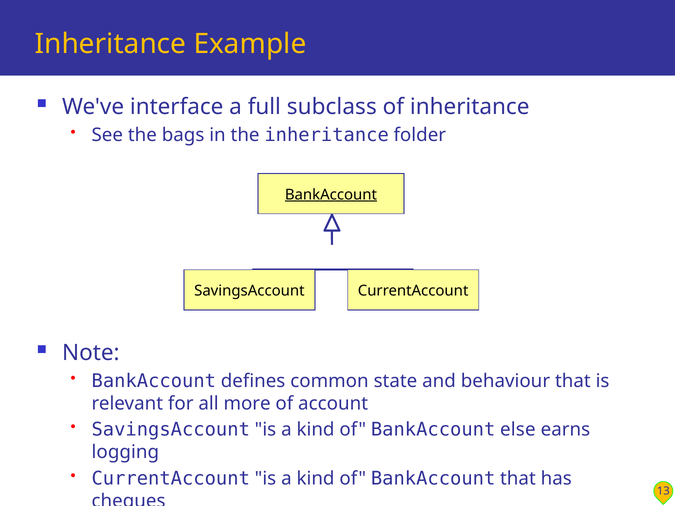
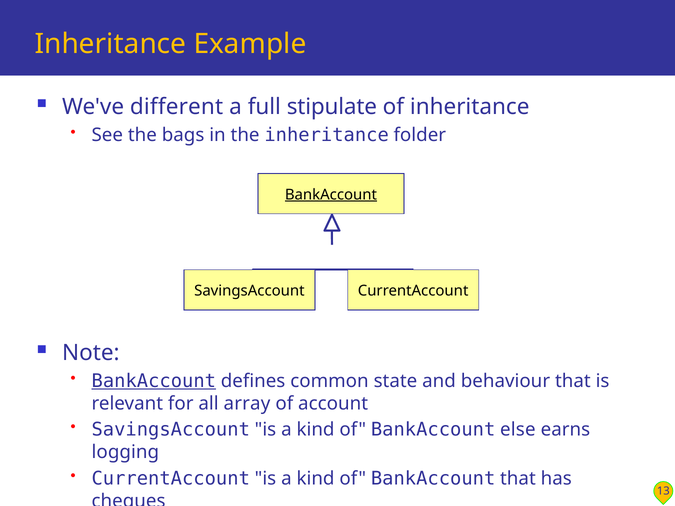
interface: interface -> different (177, 107)
subclass: subclass -> stipulate (332, 107)
BankAccount underline: none -> present (154, 381)
more: more -> array (247, 404)
